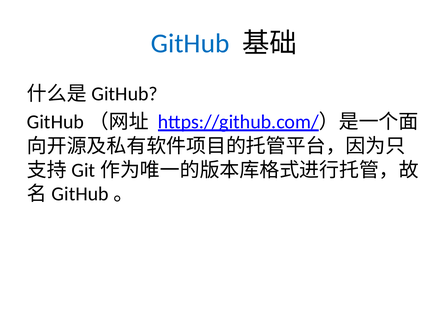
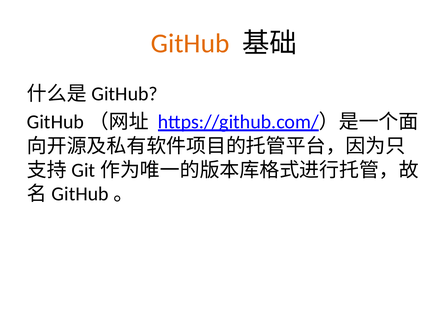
GitHub colour: blue -> orange (190, 43)
